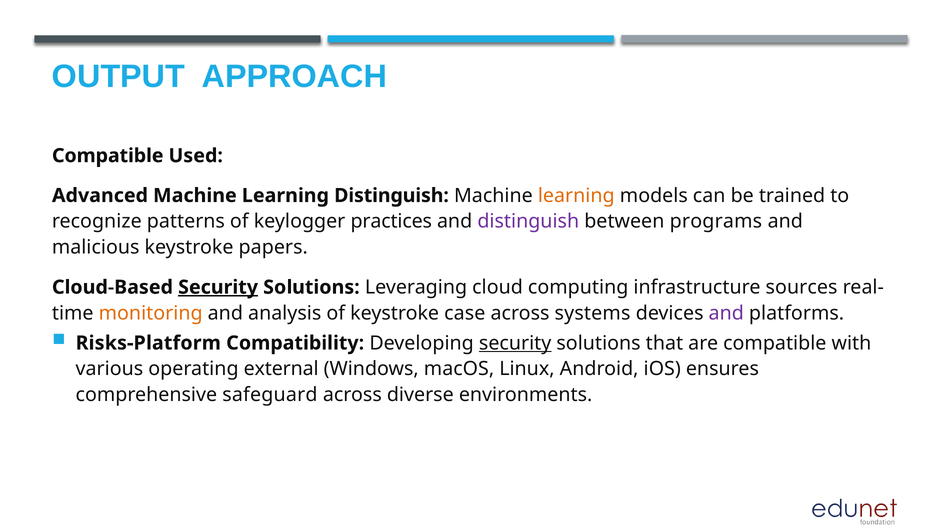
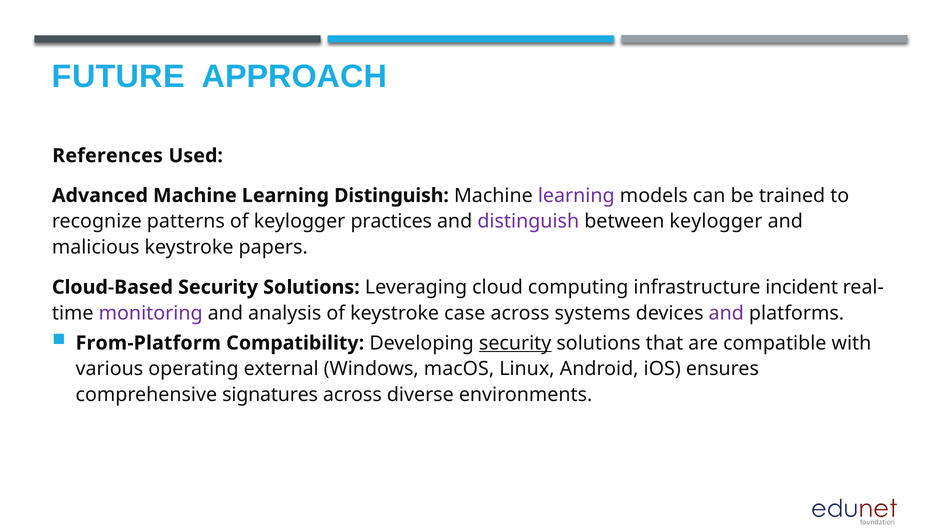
OUTPUT: OUTPUT -> FUTURE (118, 76)
Compatible: Compatible -> References (108, 156)
learning colour: orange -> purple (576, 196)
between programs: programs -> keylogger (716, 221)
Security underline: present -> none (218, 287)
sources: sources -> incident (802, 287)
monitoring colour: orange -> purple (151, 313)
Risks-Platform: Risks-Platform -> From-Platform (148, 343)
safeguard: safeguard -> signatures (270, 395)
